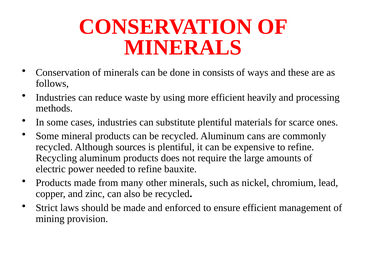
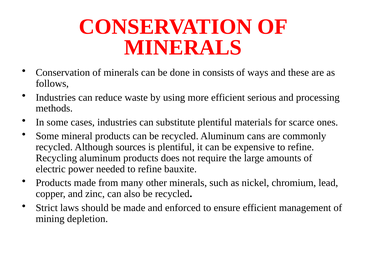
heavily: heavily -> serious (262, 98)
provision: provision -> depletion (87, 219)
